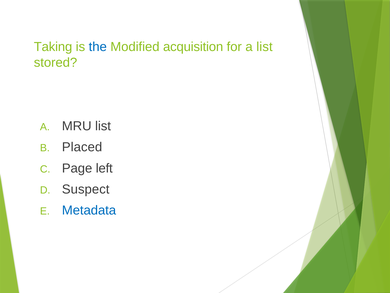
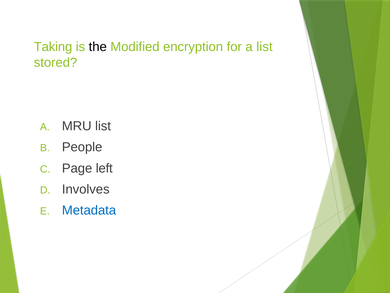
the colour: blue -> black (98, 47)
acquisition: acquisition -> encryption (193, 47)
Placed: Placed -> People (82, 147)
Suspect: Suspect -> Involves (86, 189)
